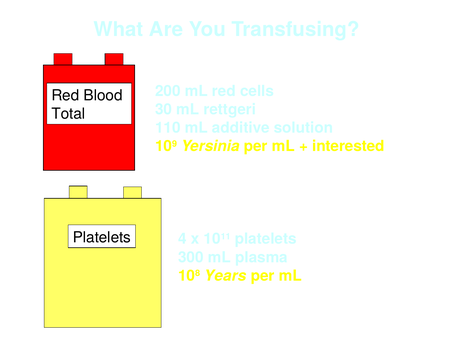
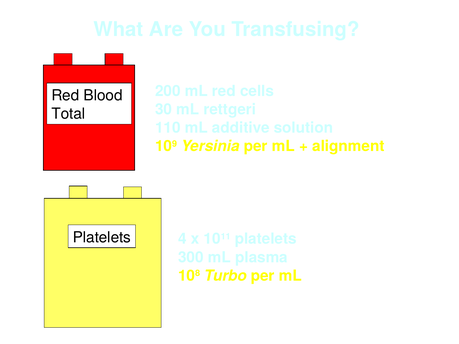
interested: interested -> alignment (348, 146)
Years: Years -> Turbo (226, 276)
